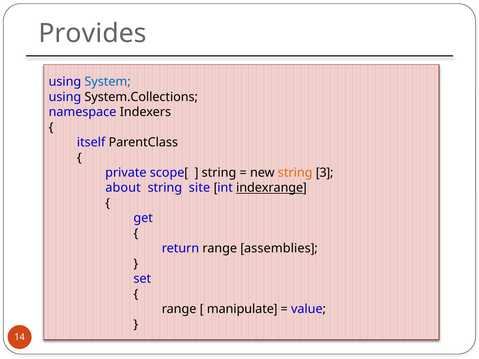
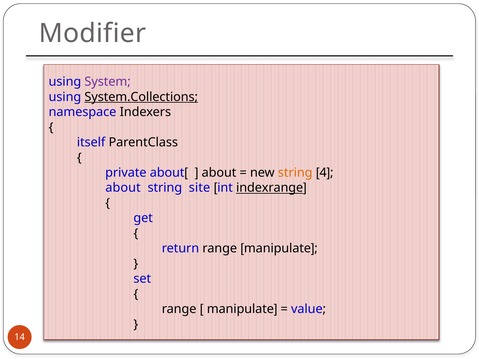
Provides: Provides -> Modifier (92, 34)
System colour: blue -> purple (108, 82)
System.Collections underline: none -> present (141, 97)
private scope: scope -> about (167, 173)
string: string -> about (219, 173)
3: 3 -> 4 (323, 173)
assemblies: assemblies -> manipulate (277, 249)
